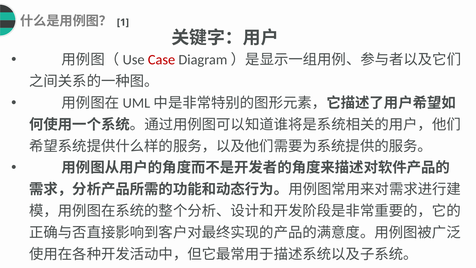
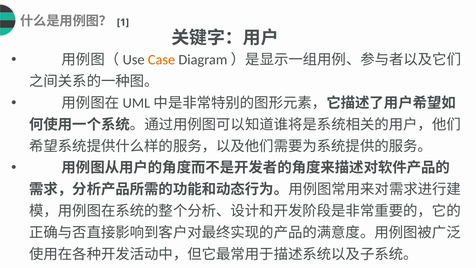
Case colour: red -> orange (162, 60)
